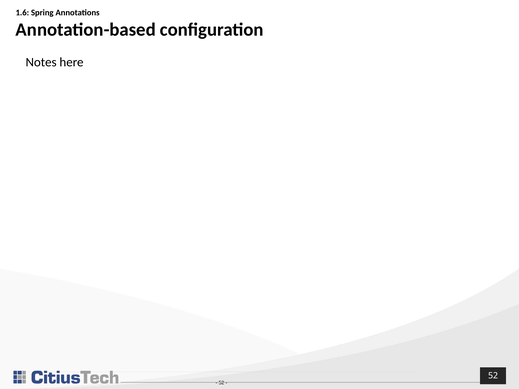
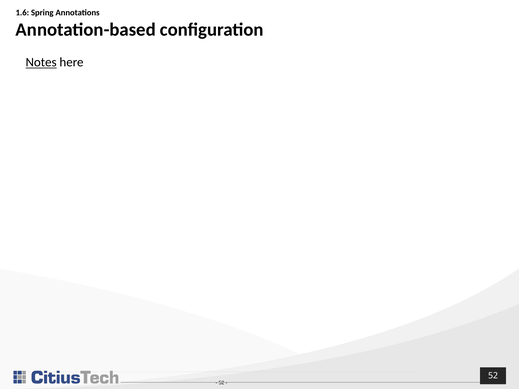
Notes underline: none -> present (41, 62)
